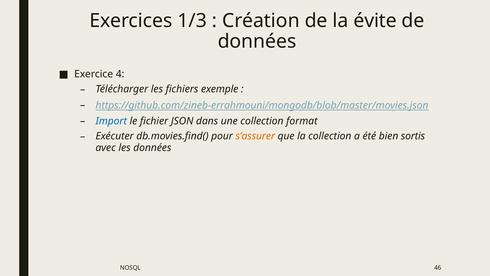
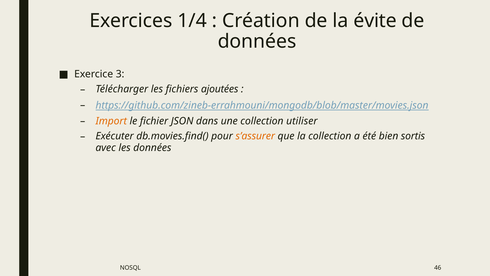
1/3: 1/3 -> 1/4 (192, 21)
4: 4 -> 3 (120, 74)
exemple: exemple -> ajoutées (220, 89)
Import colour: blue -> orange (111, 121)
format: format -> utiliser (302, 121)
